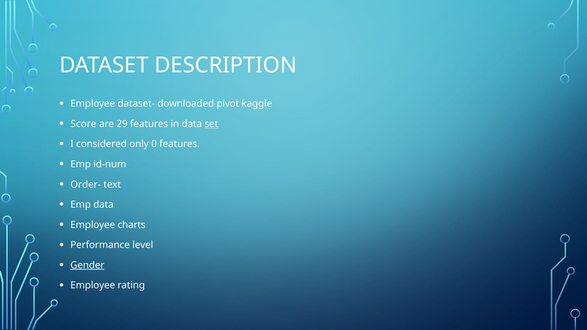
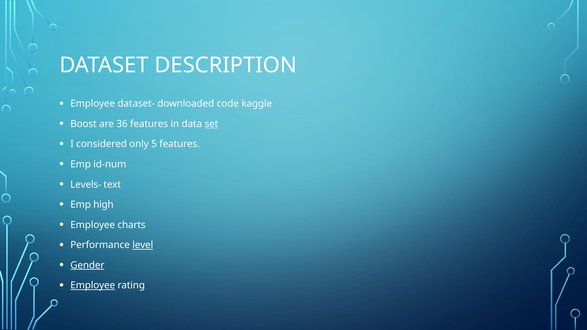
pivot: pivot -> code (228, 104)
Score: Score -> Boost (84, 124)
29: 29 -> 36 (122, 124)
0: 0 -> 5 (154, 144)
Order-: Order- -> Levels- (86, 185)
Emp data: data -> high (103, 205)
level underline: none -> present (143, 245)
Employee underline: none -> present (93, 286)
